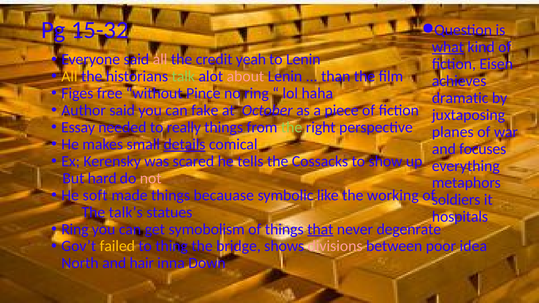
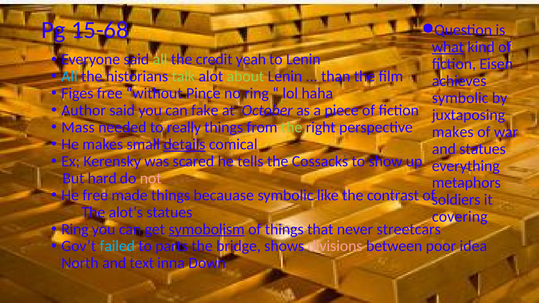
15-32: 15-32 -> 15-68 (100, 30)
all colour: pink -> light green (160, 59)
All colour: yellow -> light blue (69, 76)
about colour: pink -> light green (245, 76)
dramatic: dramatic -> symbolic (460, 98)
Essay: Essay -> Mass (78, 127)
planes: planes -> makes (453, 132)
and focuses: focuses -> statues (483, 149)
He soft: soft -> free (95, 195)
working: working -> contrast (393, 195)
talk’s: talk’s -> alot’s (126, 212)
hospitals: hospitals -> covering (460, 217)
symobolism underline: none -> present (207, 229)
that underline: present -> none (320, 229)
degenrate: degenrate -> streetcars (409, 229)
failed colour: yellow -> light blue (117, 246)
thing: thing -> parts (172, 246)
hair: hair -> text (142, 263)
